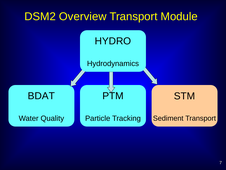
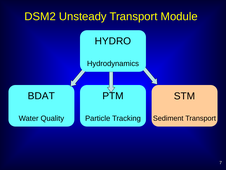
Overview: Overview -> Unsteady (83, 16)
